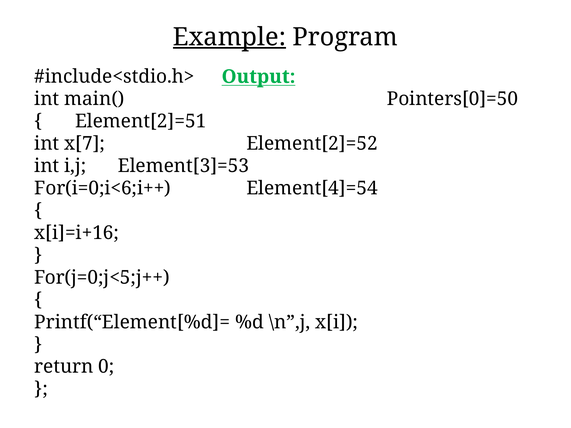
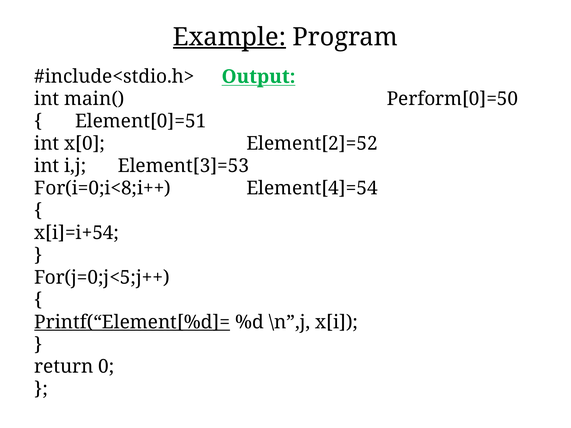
Pointers[0]=50: Pointers[0]=50 -> Perform[0]=50 (453, 99)
Element[2]=51: Element[2]=51 -> Element[0]=51 (141, 121)
x[7: x[7 -> x[0 (85, 144)
For(i=0;i<6;i++: For(i=0;i<6;i++ -> For(i=0;i<8;i++ (103, 188)
x[i]=i+16: x[i]=i+16 -> x[i]=i+54 (77, 233)
Printf(“Element[%d]= underline: none -> present (132, 322)
